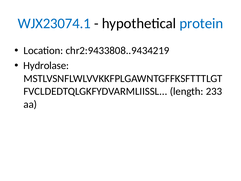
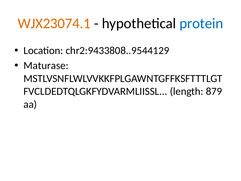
WJX23074.1 colour: blue -> orange (54, 23)
chr2:9433808..9434219: chr2:9433808..9434219 -> chr2:9433808..9544129 (117, 51)
Hydrolase: Hydrolase -> Maturase (46, 66)
233: 233 -> 879 (214, 91)
